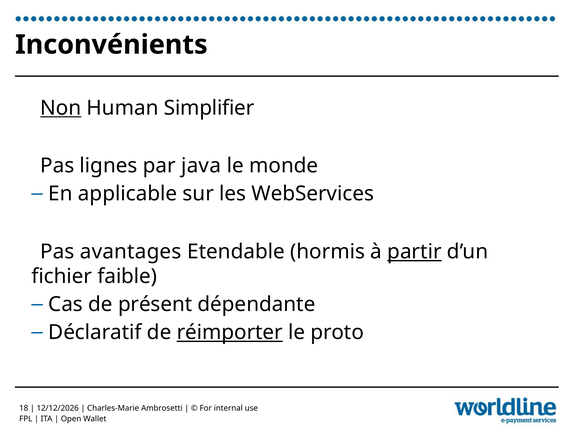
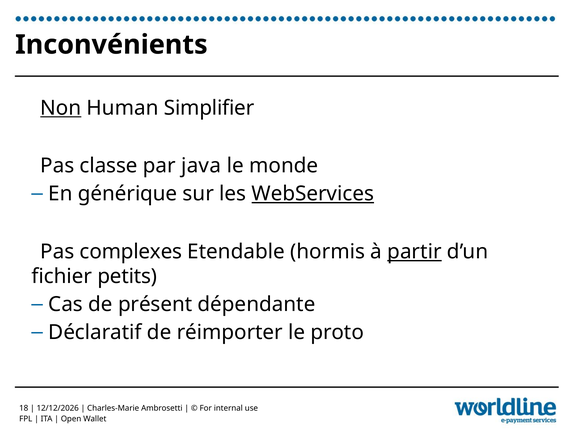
lignes: lignes -> classe (109, 166)
applicable: applicable -> générique (128, 194)
WebServices underline: none -> present (313, 194)
avantages: avantages -> complexes (131, 252)
faible: faible -> petits (127, 276)
réimporter underline: present -> none (230, 332)
